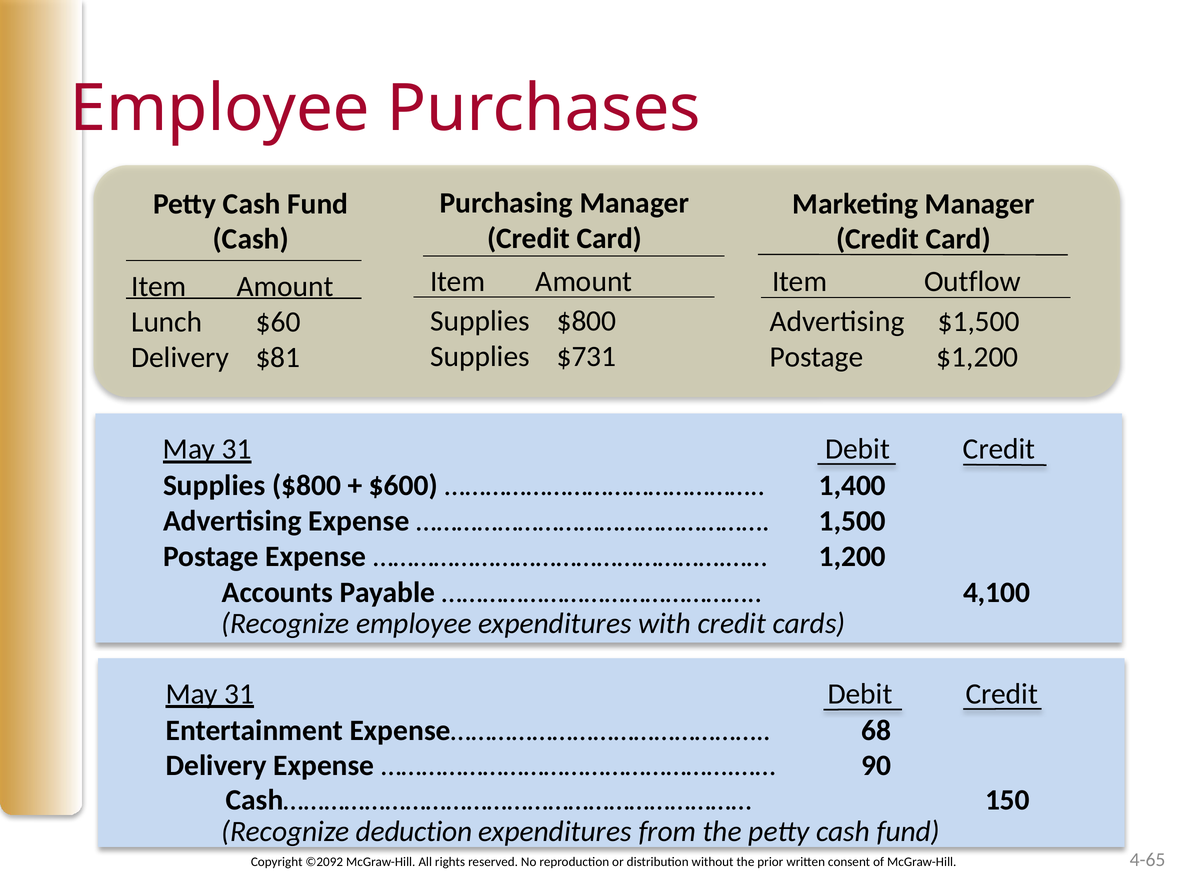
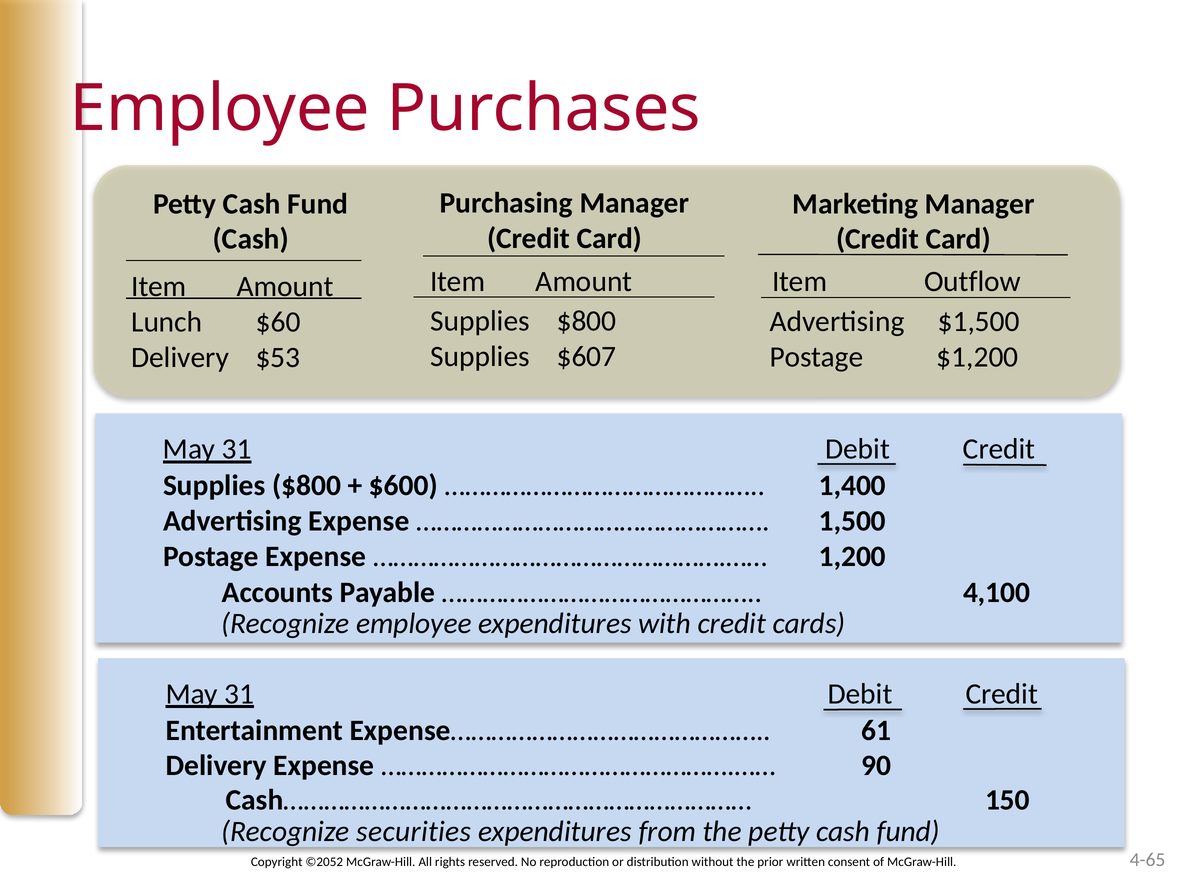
$731: $731 -> $607 (586, 356)
$81: $81 -> $53 (278, 358)
68: 68 -> 61 (876, 730)
deduction: deduction -> securities (414, 832)
©2092: ©2092 -> ©2052 (324, 862)
